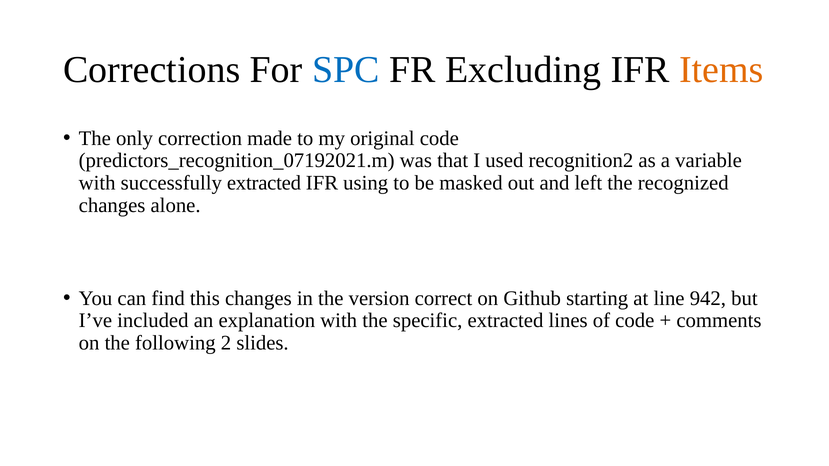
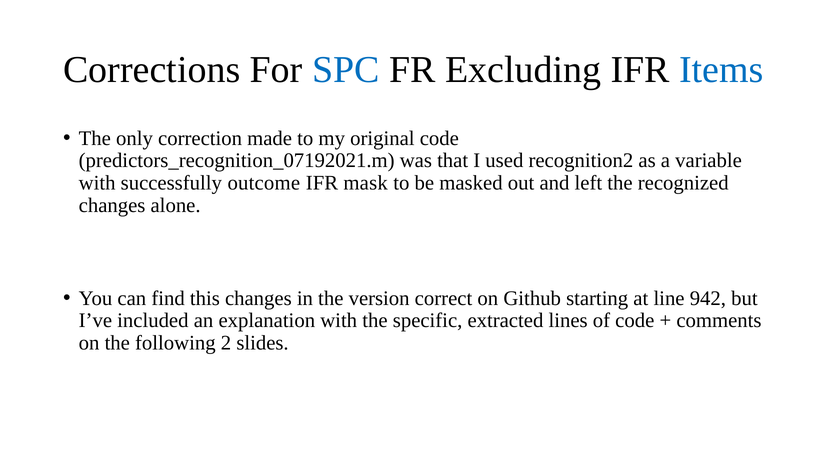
Items colour: orange -> blue (721, 70)
successfully extracted: extracted -> outcome (264, 183)
using: using -> mask (366, 183)
